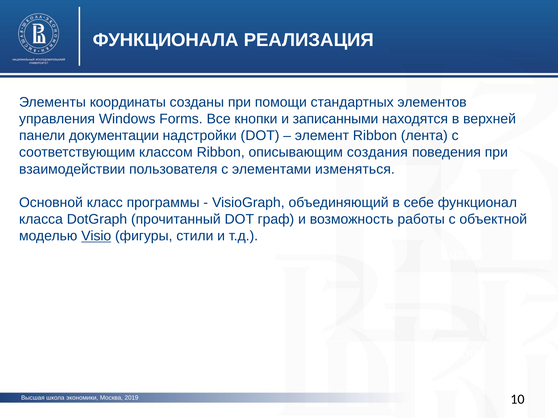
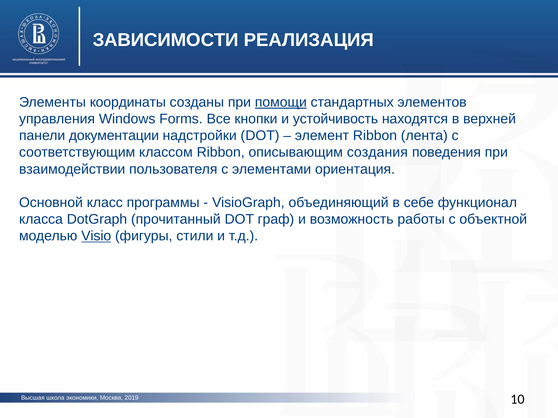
ФУНКЦИОНАЛА: ФУНКЦИОНАЛА -> ЗАВИСИМОСТИ (166, 40)
помощи underline: none -> present (281, 102)
записанными: записанными -> устойчивость (336, 119)
изменяться: изменяться -> ориентация (355, 169)
